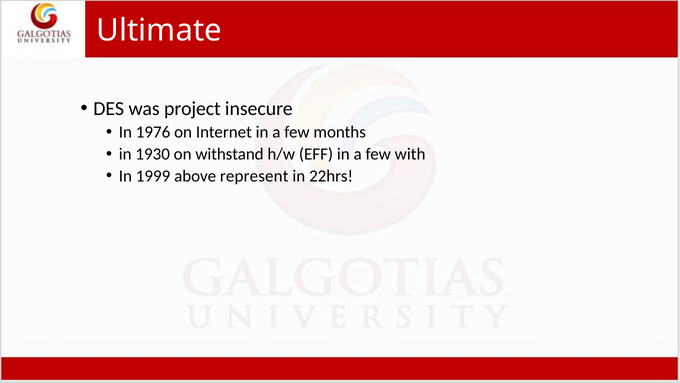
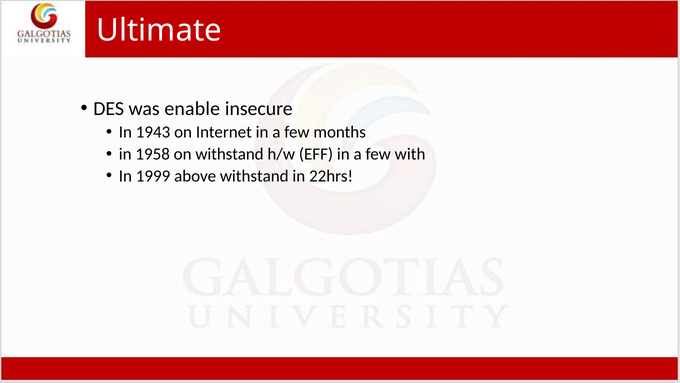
project: project -> enable (192, 109)
1976: 1976 -> 1943 (153, 132)
1930: 1930 -> 1958 (153, 154)
above represent: represent -> withstand (254, 176)
